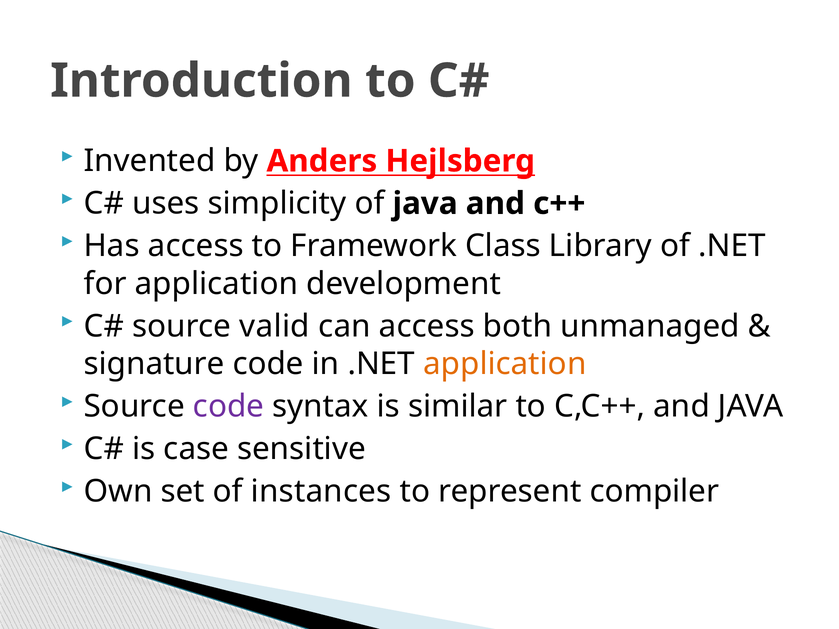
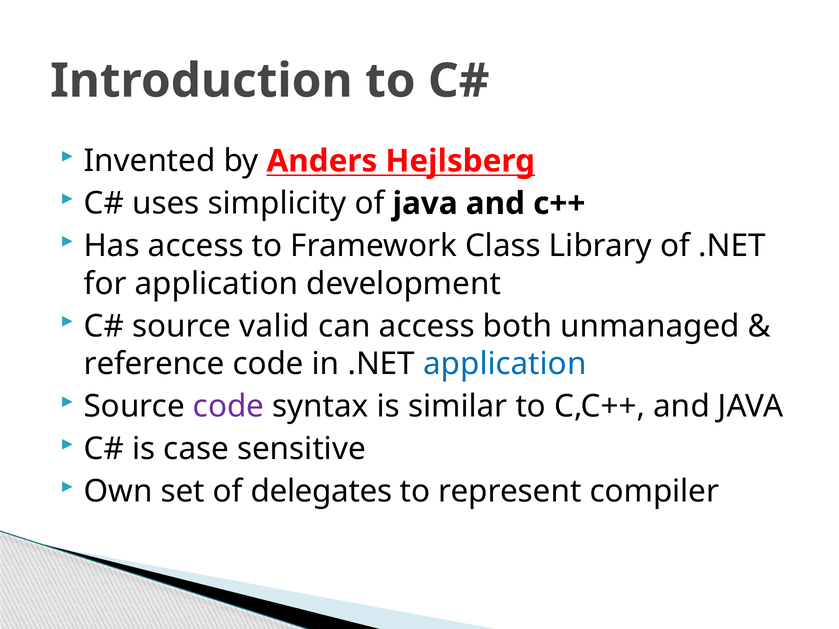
signature: signature -> reference (154, 364)
application colour: orange -> blue (505, 364)
instances: instances -> delegates (321, 491)
